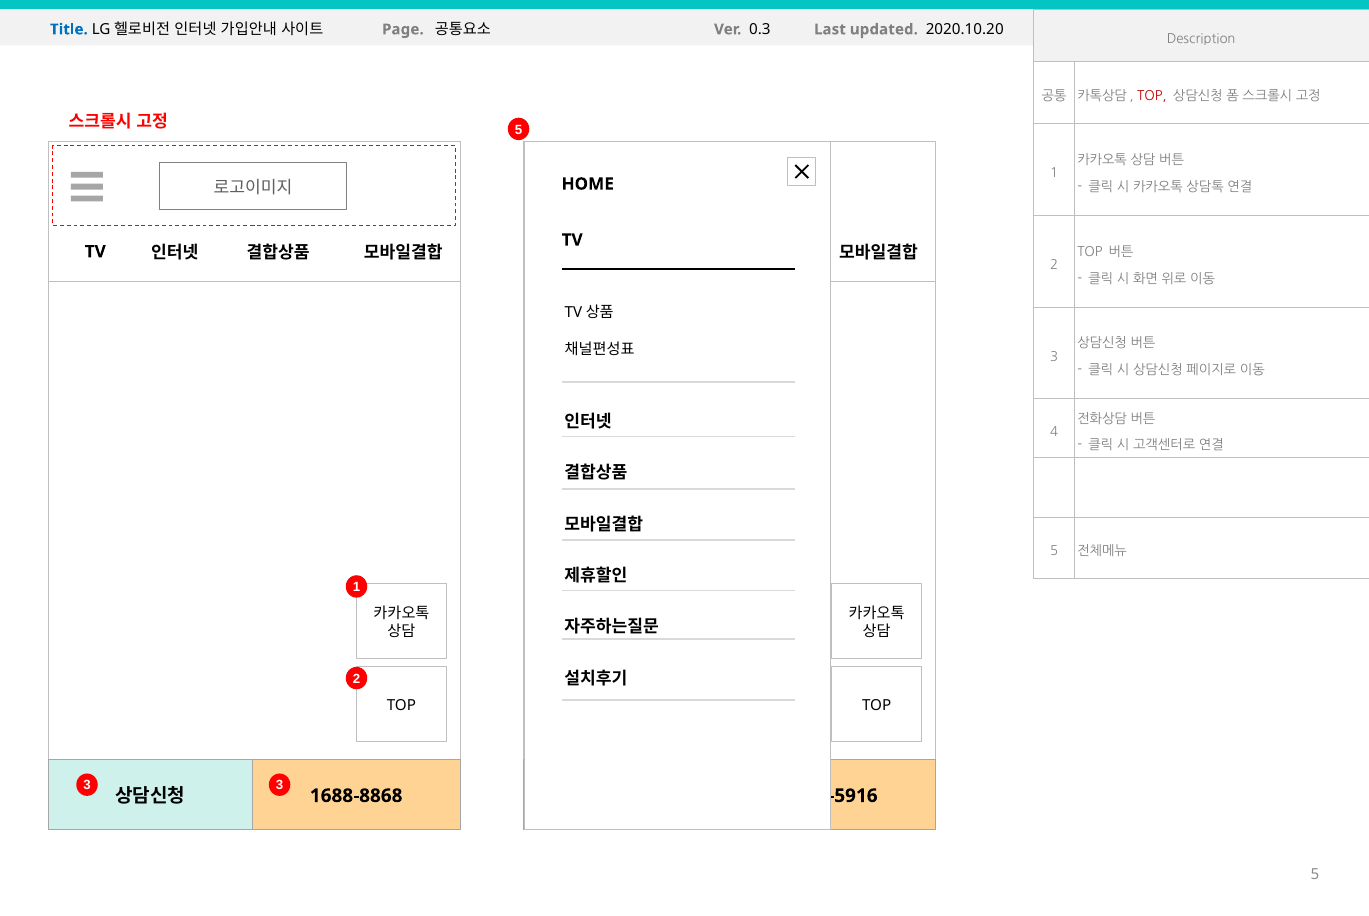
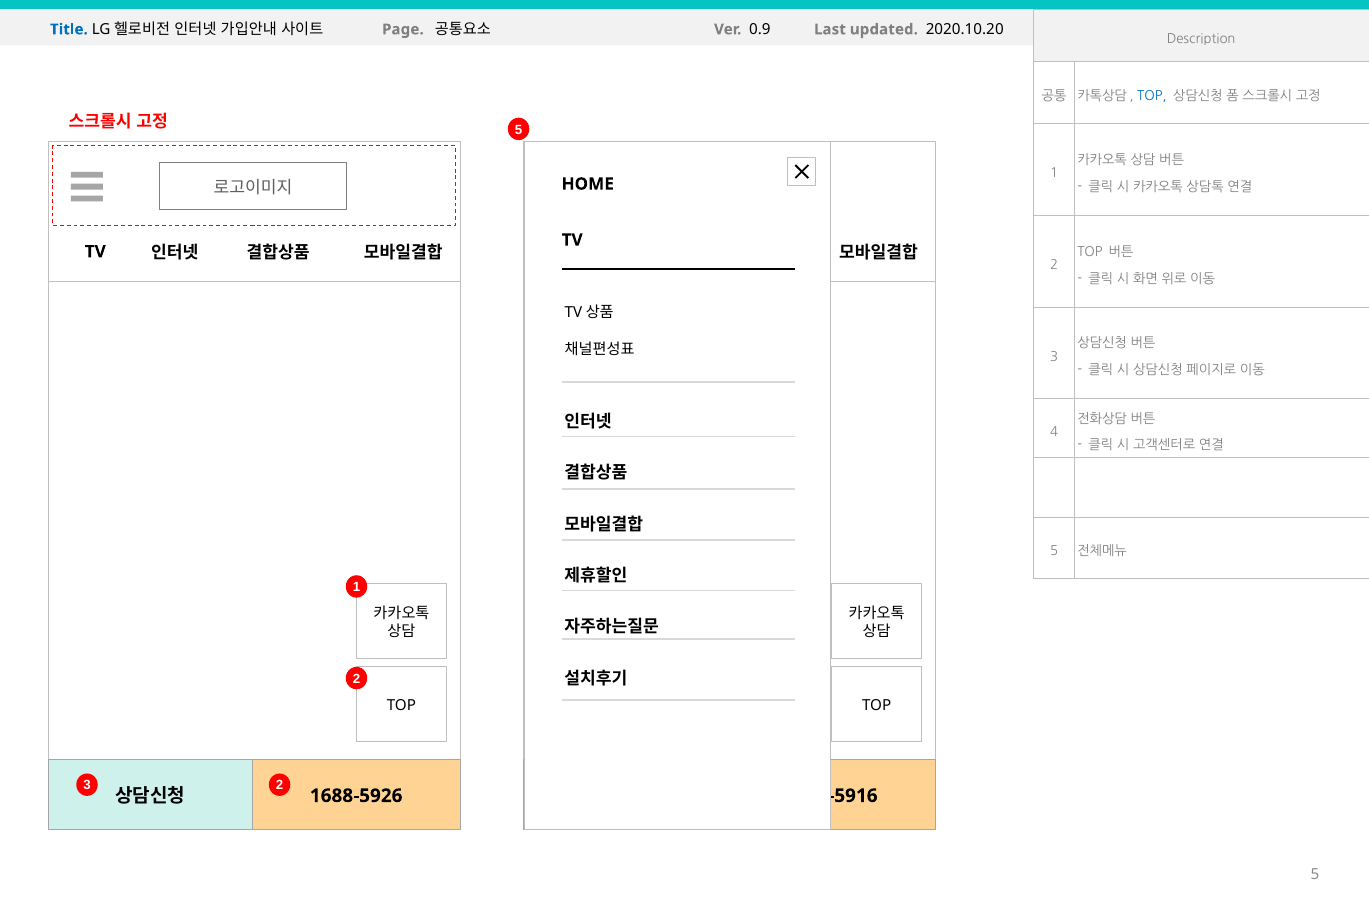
0.3: 0.3 -> 0.9 (760, 29)
TOP colour: red -> blue (1152, 96)
3 3: 3 -> 2 (280, 786)
1688-8868: 1688-8868 -> 1688-5926 (356, 796)
